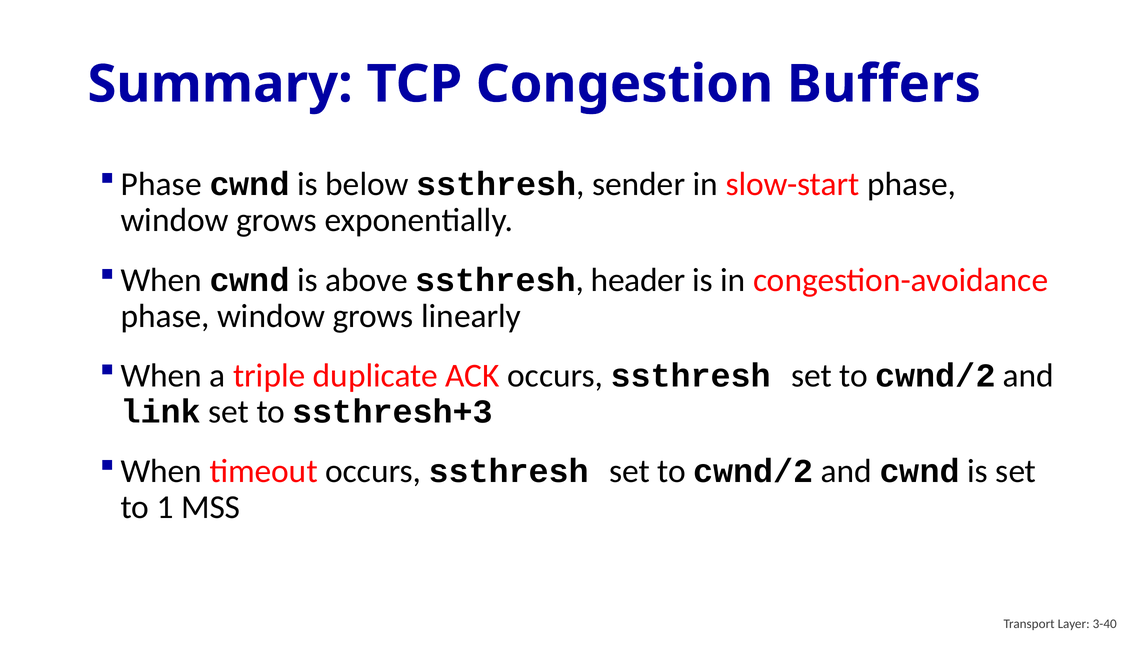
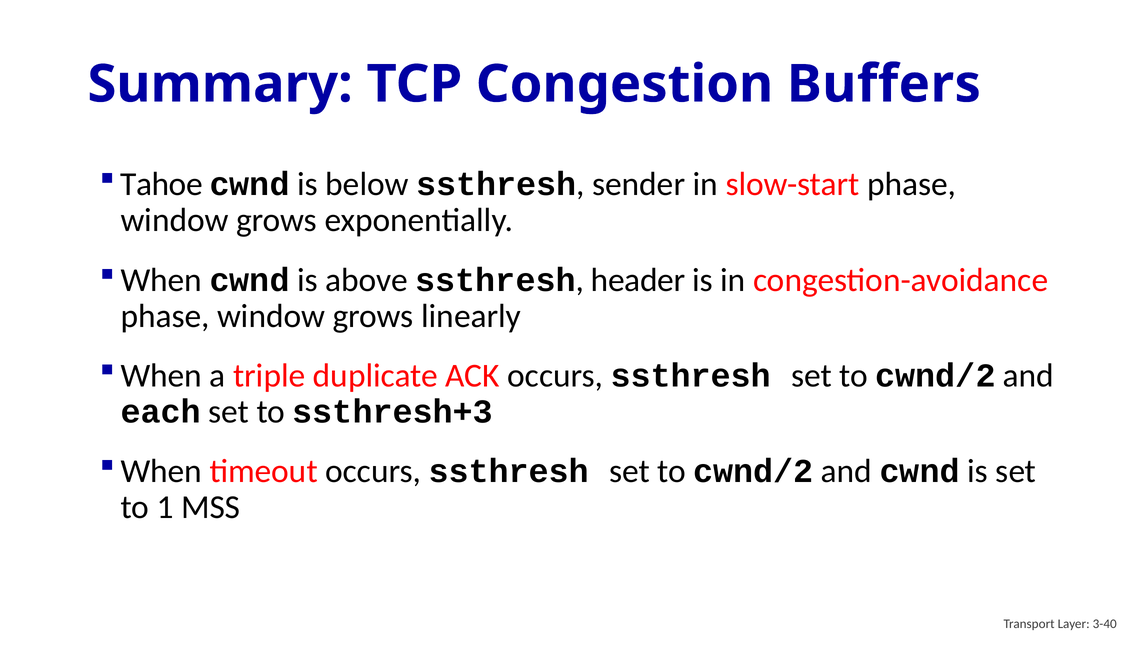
Phase: Phase -> Tahoe (161, 184)
link: link -> each (161, 412)
